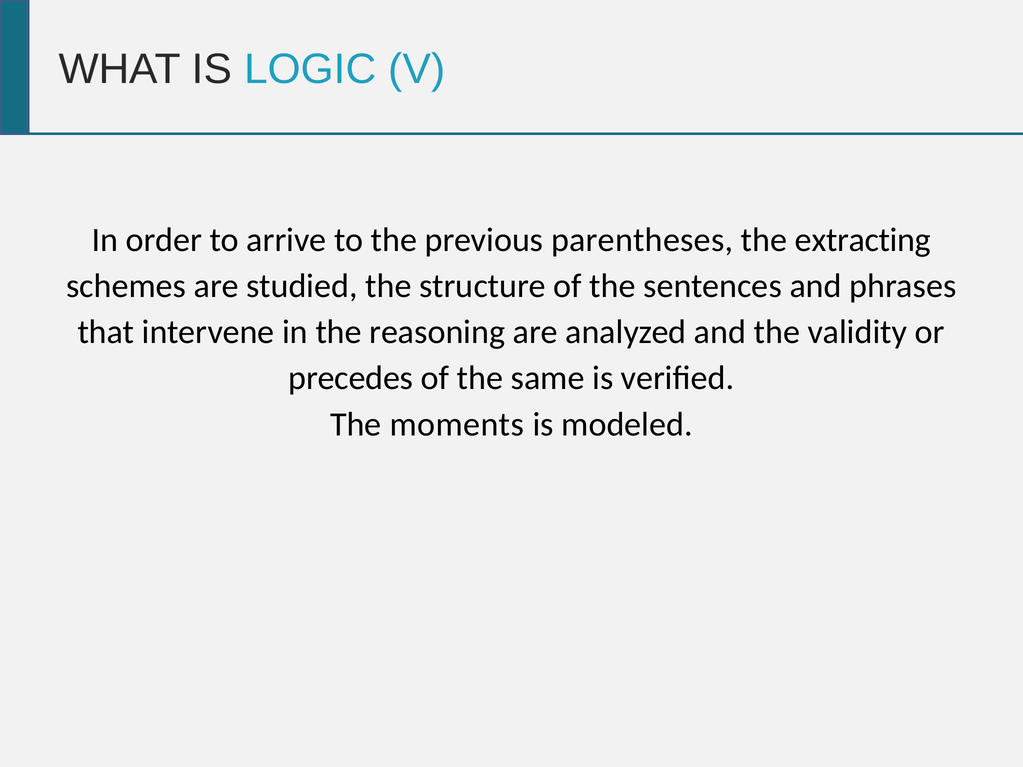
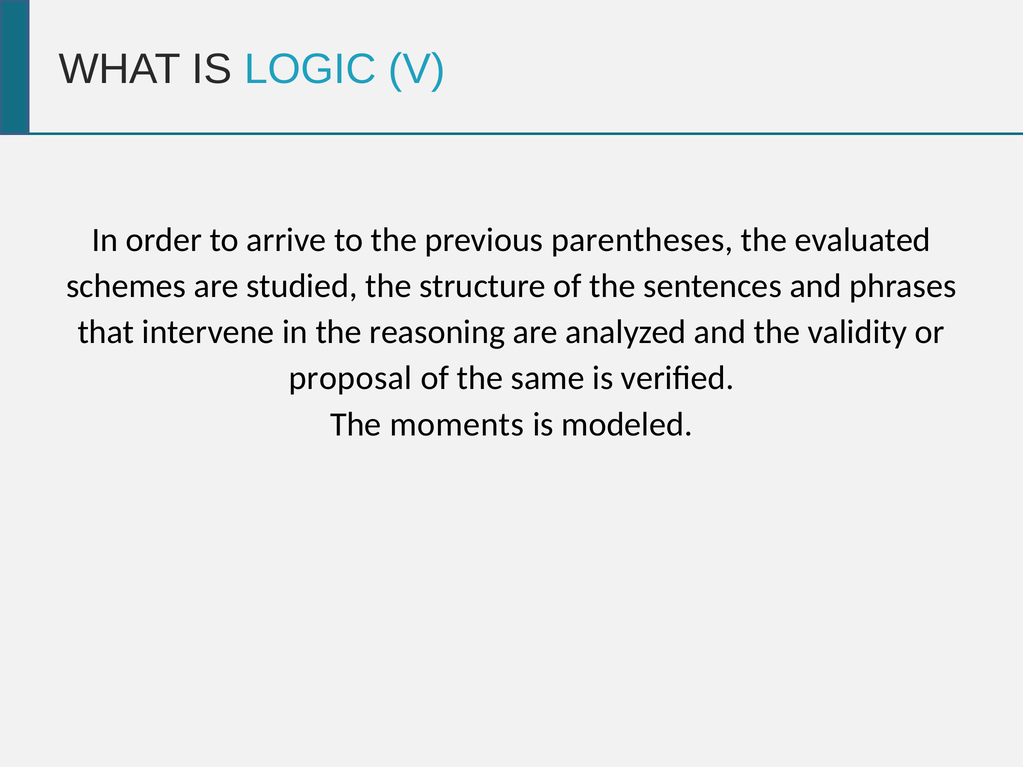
extracting: extracting -> evaluated (863, 240)
precedes: precedes -> proposal (350, 378)
